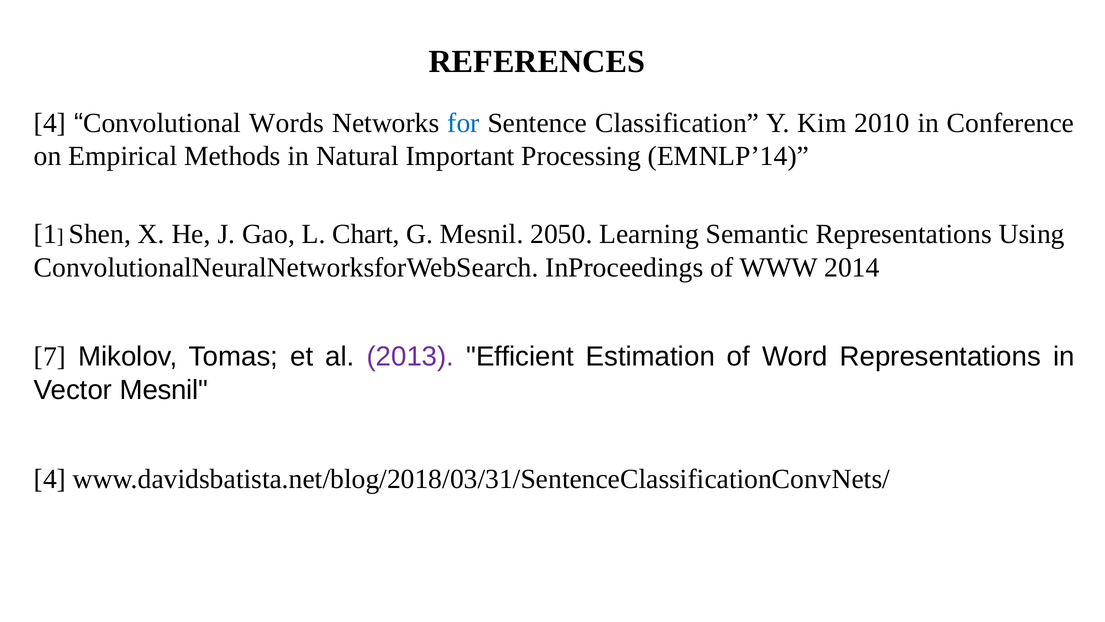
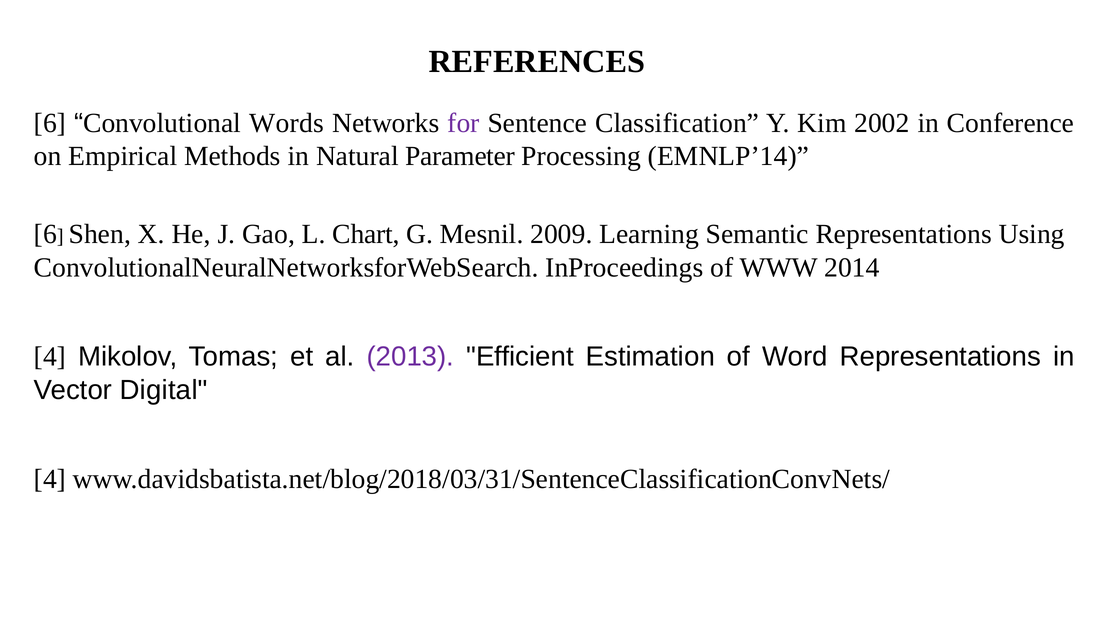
4: 4 -> 6 (50, 123)
for colour: blue -> purple (464, 123)
2010: 2010 -> 2002 (882, 123)
Important: Important -> Parameter (460, 156)
1: 1 -> 6 (45, 234)
2050: 2050 -> 2009 (561, 234)
7: 7 -> 4 (50, 357)
Vector Mesnil: Mesnil -> Digital (164, 390)
